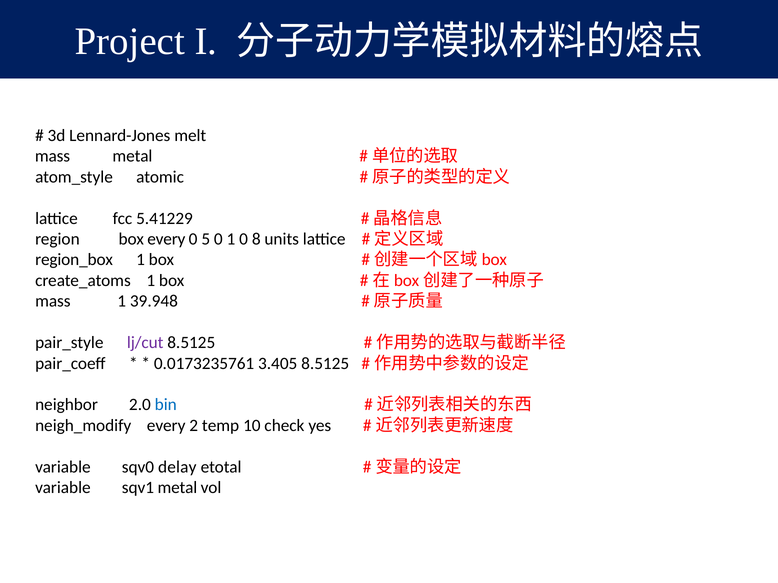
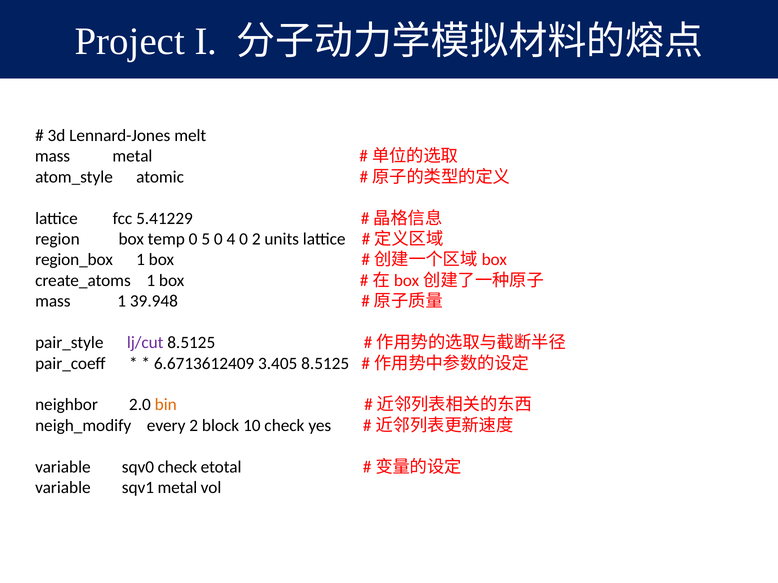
box every: every -> temp (166, 239)
0 1: 1 -> 4 (231, 239)
0 8: 8 -> 2 (256, 239)
0.0173235761: 0.0173235761 -> 6.6713612409 (204, 364)
bin colour: blue -> orange (166, 405)
temp: temp -> block (221, 426)
sqv0 delay: delay -> check (177, 467)
